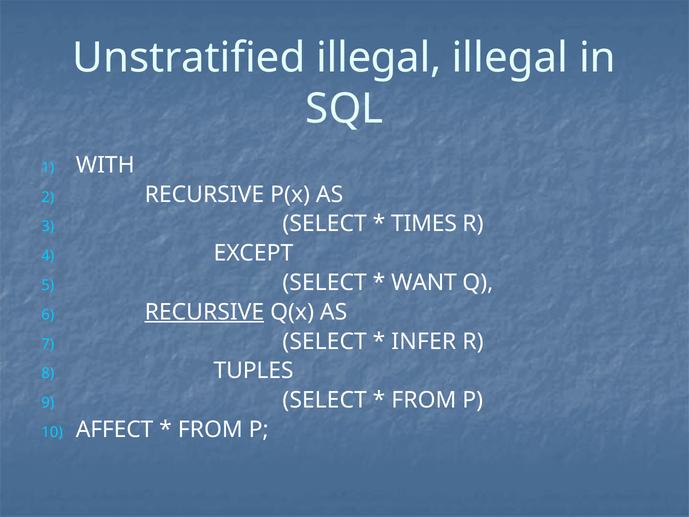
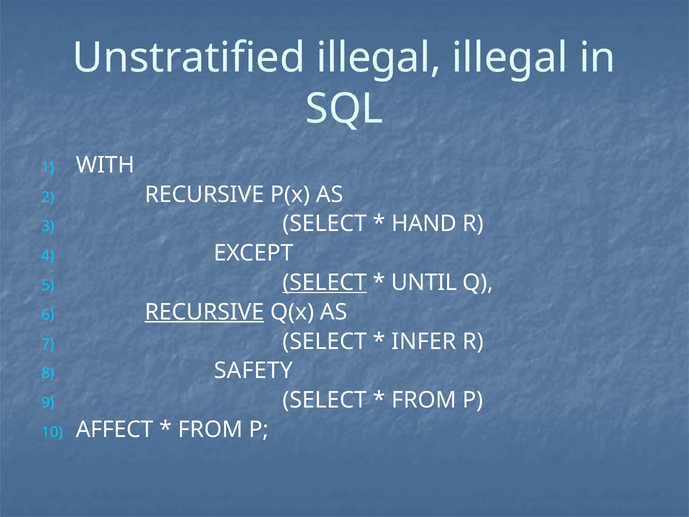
TIMES: TIMES -> HAND (424, 224)
SELECT underline: none -> present (325, 283)
WANT: WANT -> UNTIL (424, 283)
TUPLES: TUPLES -> SAFETY (253, 371)
